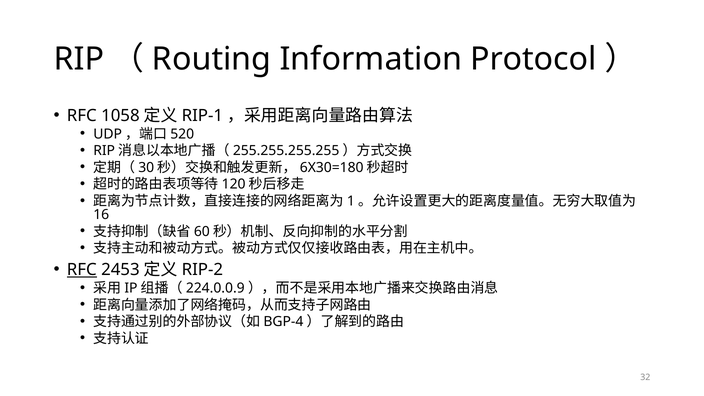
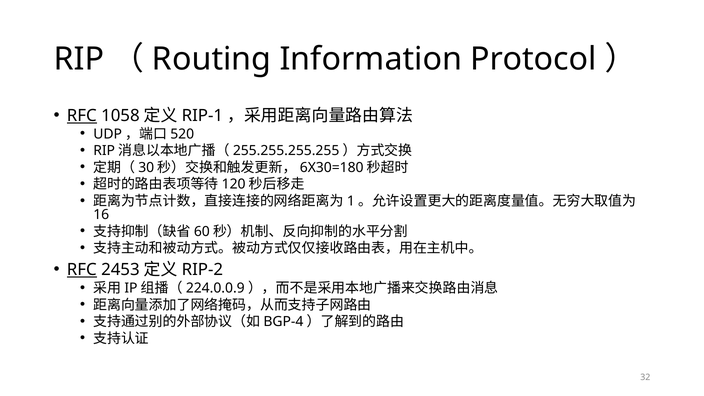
RFC underline: none -> present (82, 116)
